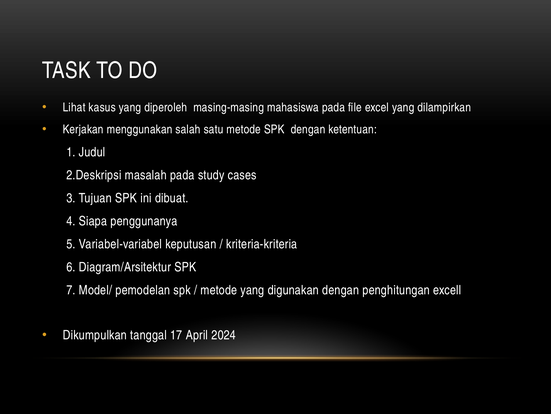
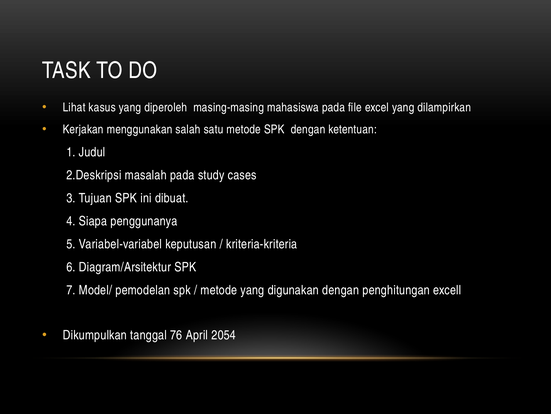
17: 17 -> 76 (176, 335)
2024: 2024 -> 2054 (224, 335)
